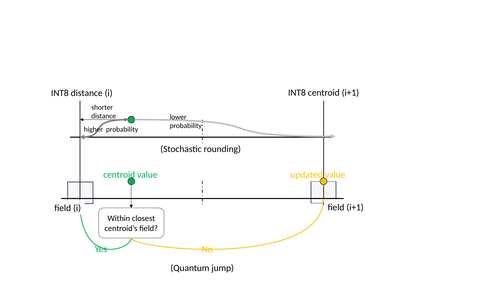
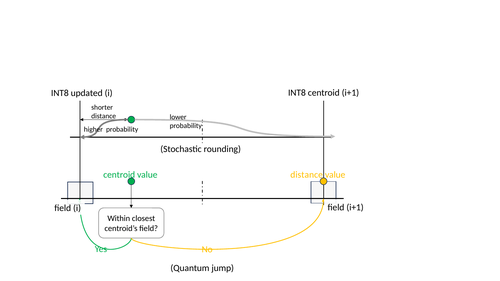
INT8 distance: distance -> updated (87, 93)
updated: updated -> distance (307, 175)
